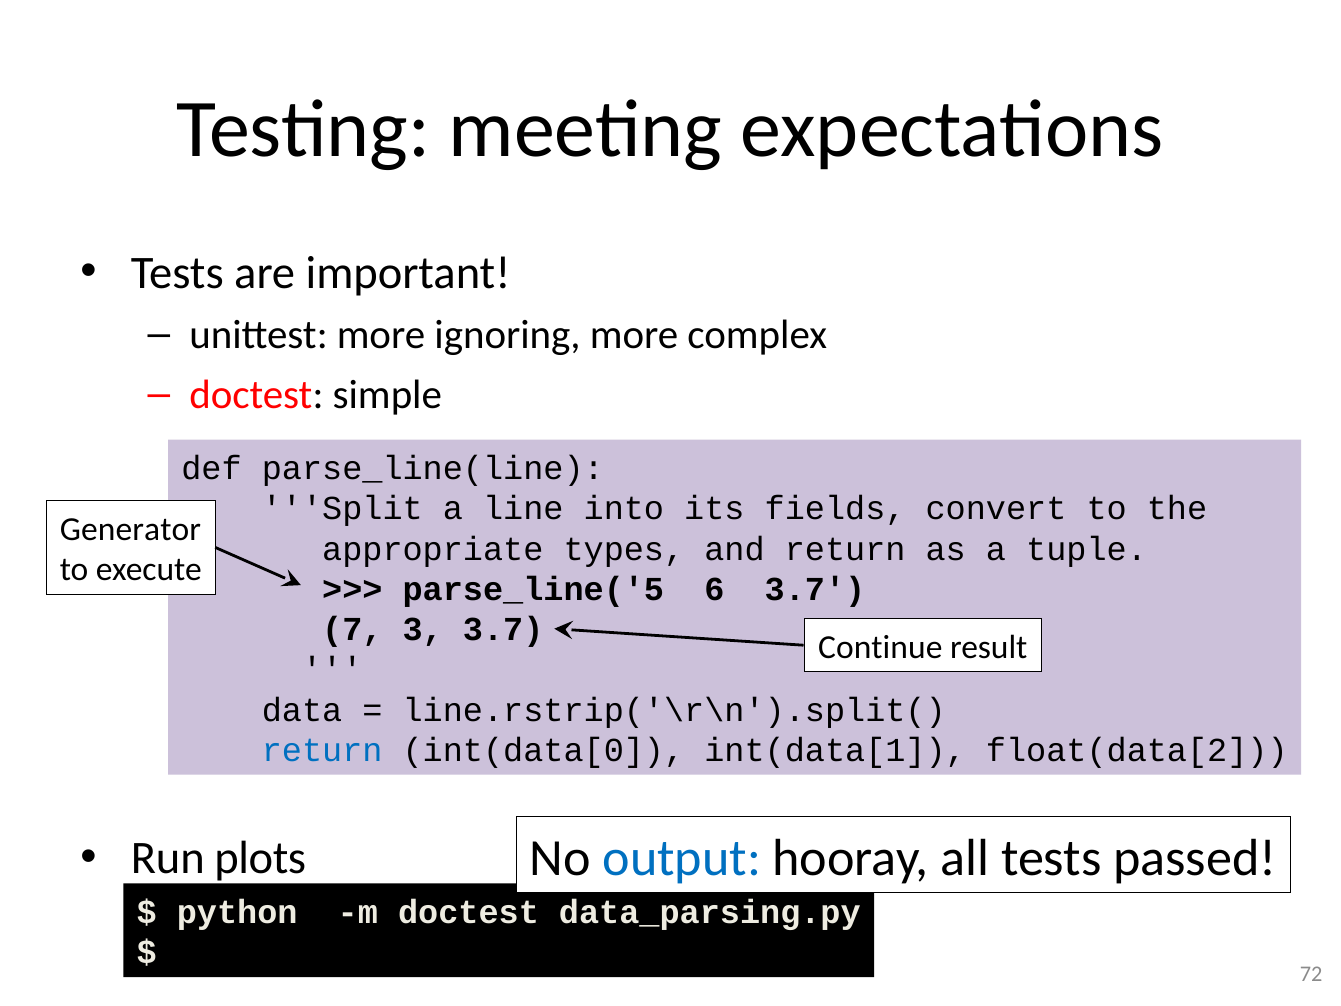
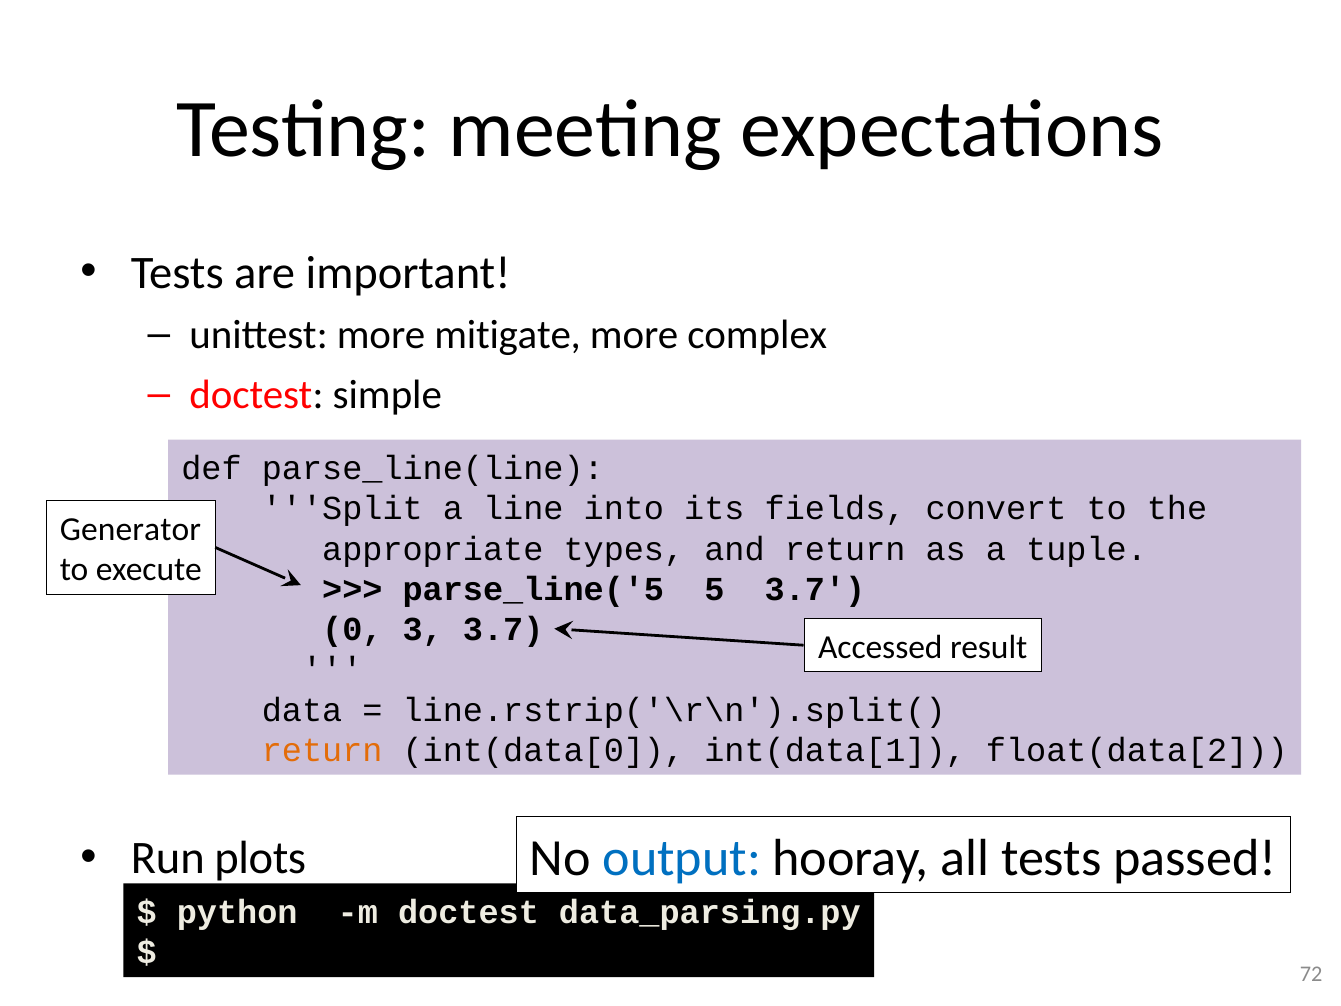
ignoring: ignoring -> mitigate (508, 335)
6: 6 -> 5 (714, 589)
7: 7 -> 0 (352, 629)
Continue: Continue -> Accessed (880, 647)
return colour: blue -> orange (322, 750)
